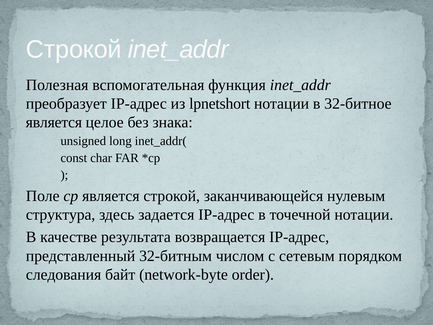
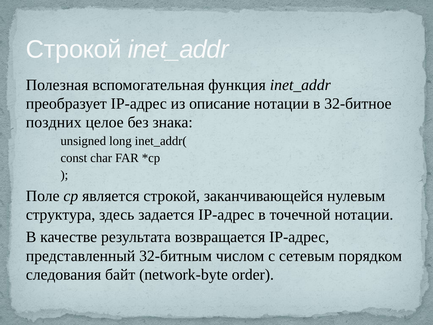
lpnetshort: lpnetshort -> описание (220, 104)
является: является -> поздних (54, 122)
